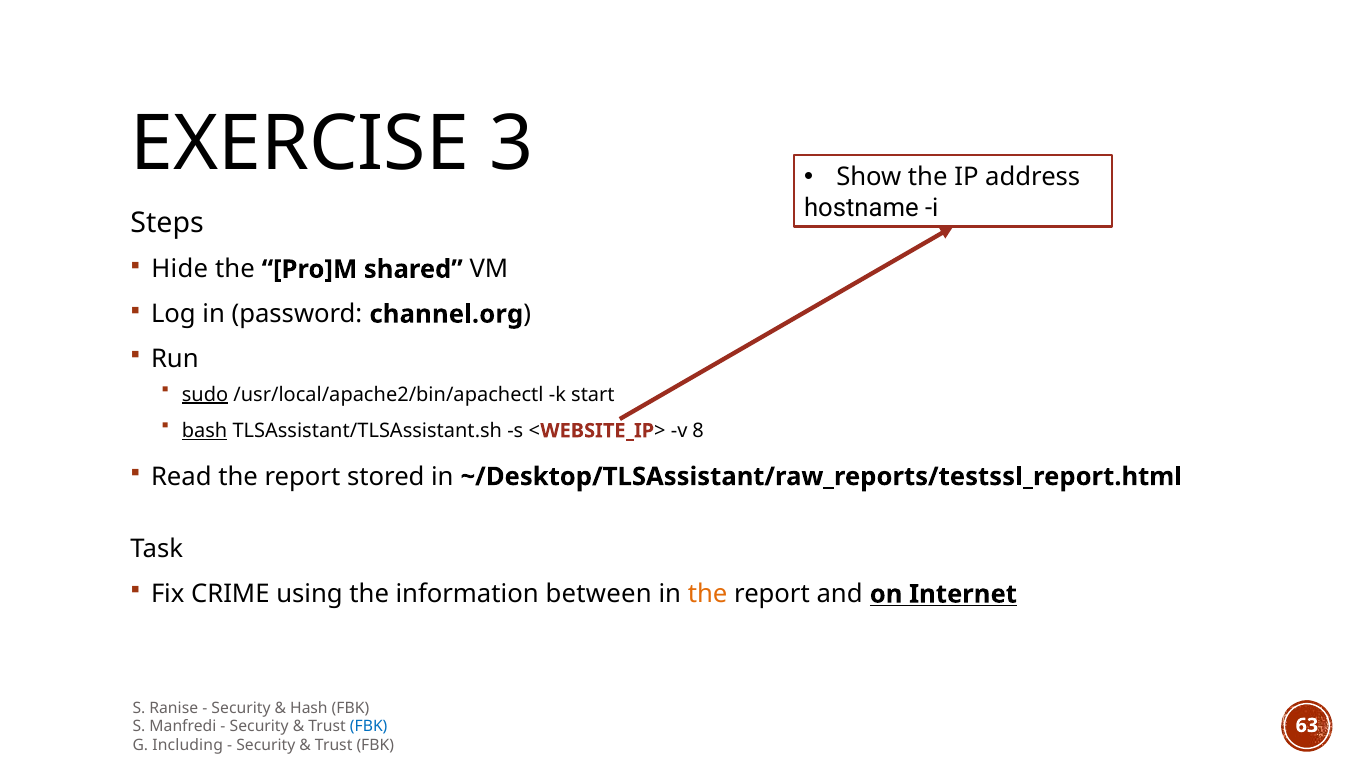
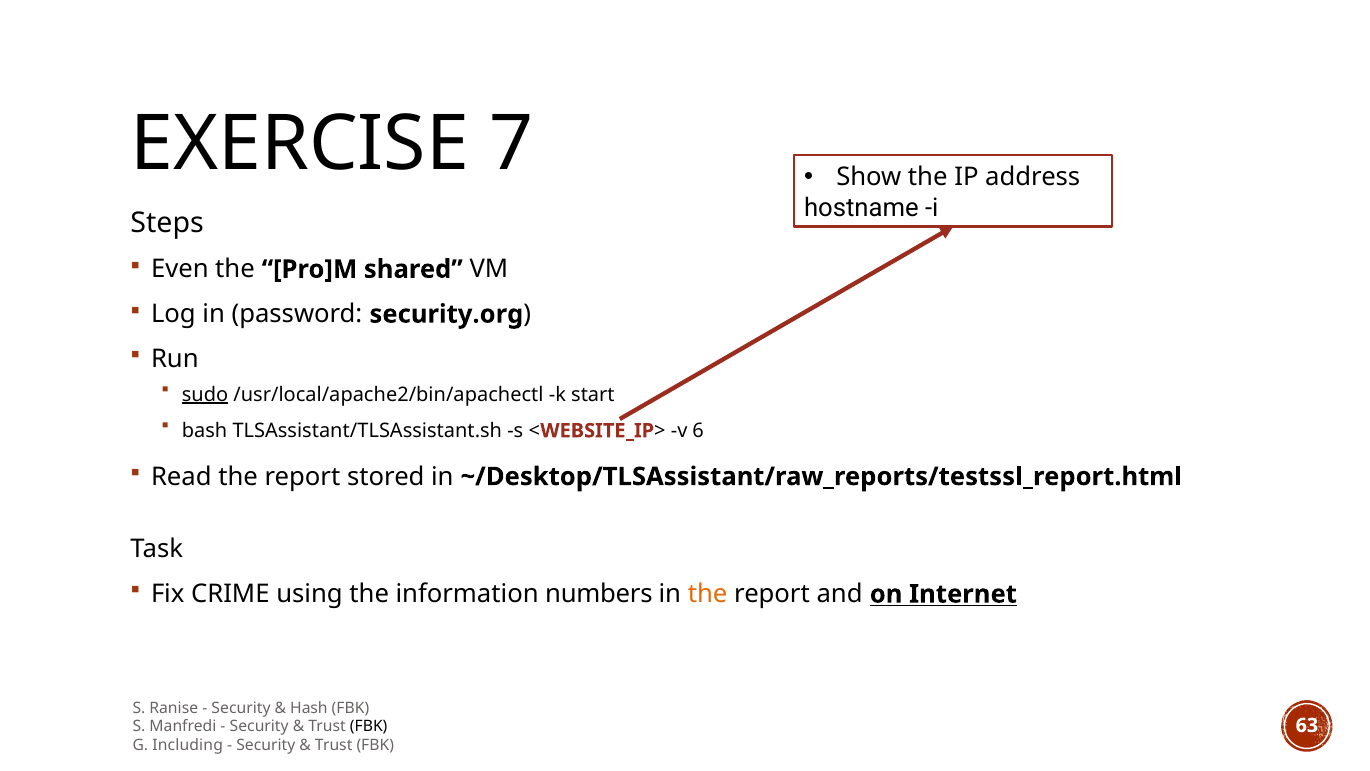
3: 3 -> 7 (511, 144)
Hide: Hide -> Even (180, 269)
channel.org: channel.org -> security.org (446, 314)
bash underline: present -> none (205, 431)
8: 8 -> 6 (698, 431)
between: between -> numbers (599, 594)
FBK colour: blue -> black (369, 726)
